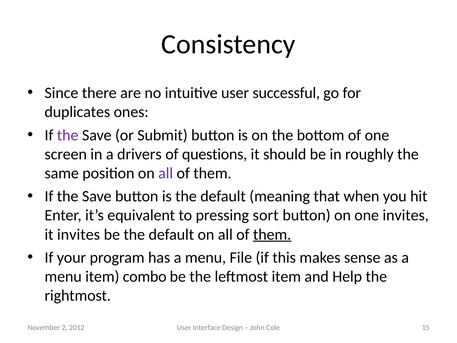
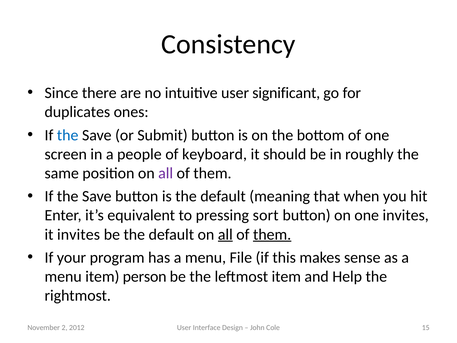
successful: successful -> significant (286, 93)
the colour: purple -> blue (68, 135)
drivers: drivers -> people (139, 154)
questions: questions -> keyboard (215, 154)
all underline: none -> present (225, 234)
combo: combo -> person (145, 276)
